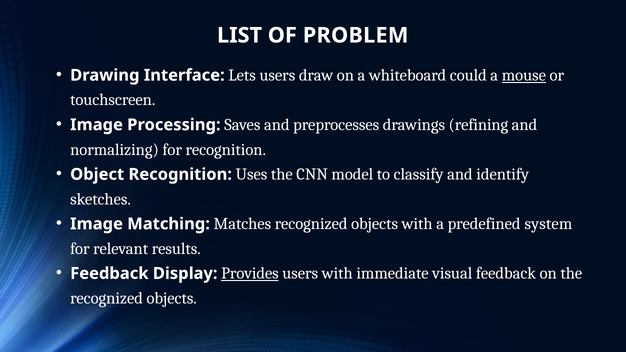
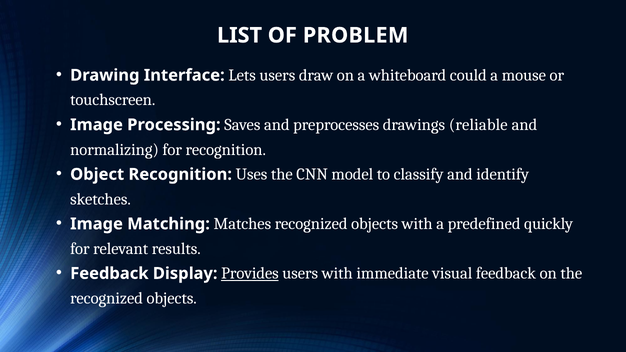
mouse underline: present -> none (524, 75)
refining: refining -> reliable (478, 125)
system: system -> quickly (549, 224)
